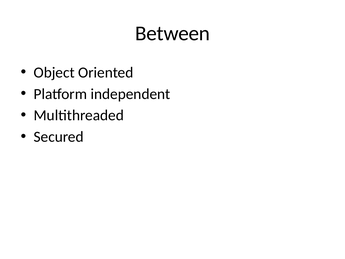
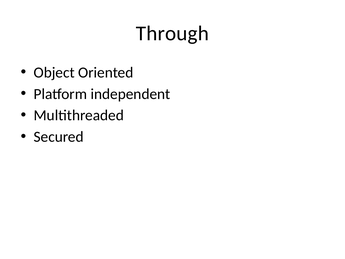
Between: Between -> Through (172, 33)
